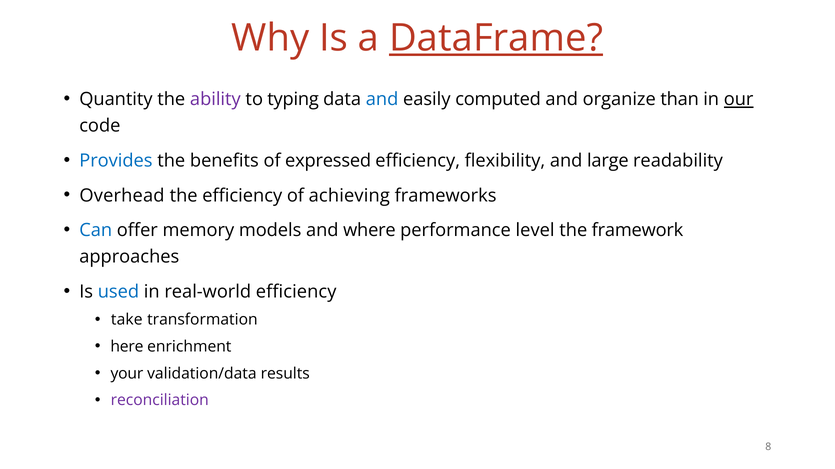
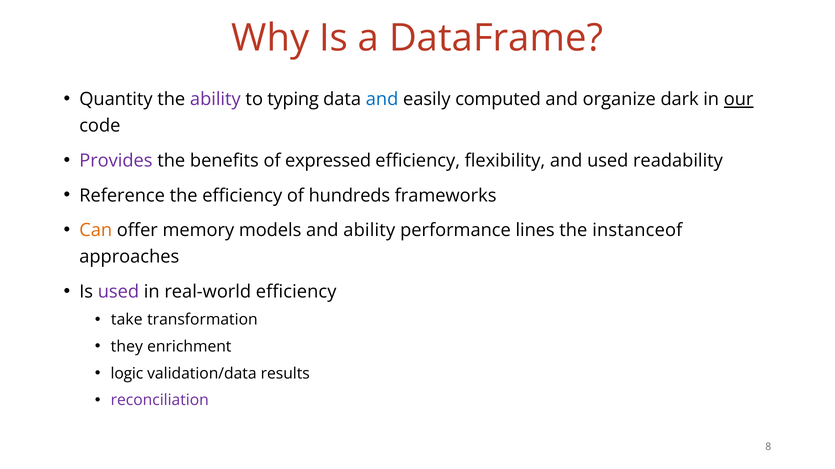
DataFrame underline: present -> none (496, 38)
than: than -> dark (680, 100)
Provides colour: blue -> purple (116, 161)
and large: large -> used (608, 161)
Overhead: Overhead -> Reference (122, 196)
achieving: achieving -> hundreds (349, 196)
Can colour: blue -> orange (96, 231)
and where: where -> ability (369, 231)
level: level -> lines (535, 231)
framework: framework -> instanceof (637, 231)
used colour: blue -> purple (118, 292)
here: here -> they (127, 347)
your: your -> logic (127, 374)
